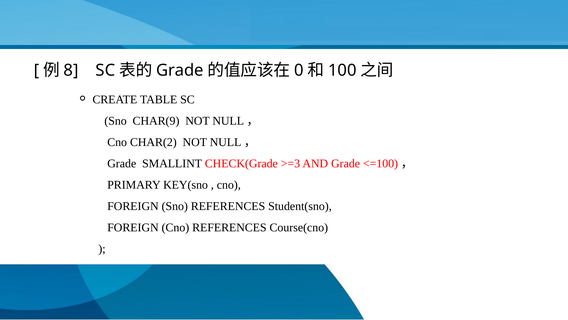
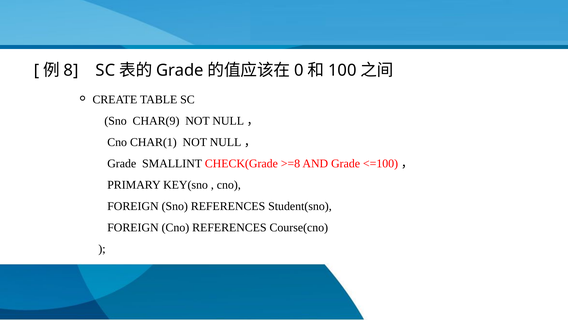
CHAR(2: CHAR(2 -> CHAR(1 (153, 142)
>=3: >=3 -> >=8 (291, 163)
